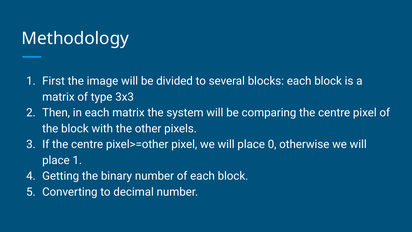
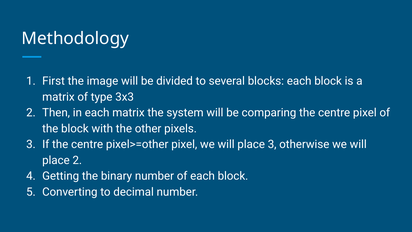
place 0: 0 -> 3 (272, 144)
place 1: 1 -> 2 (77, 160)
